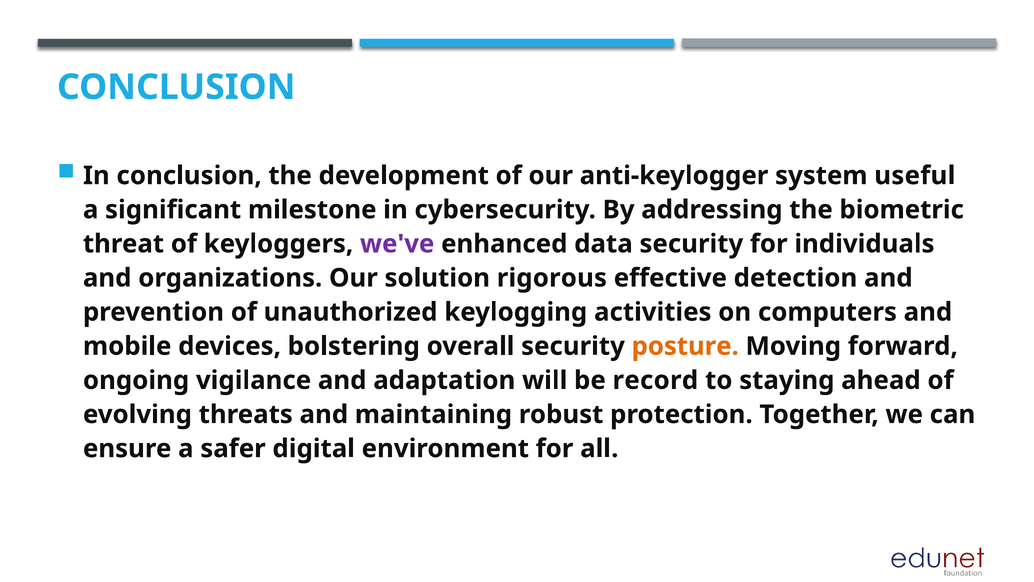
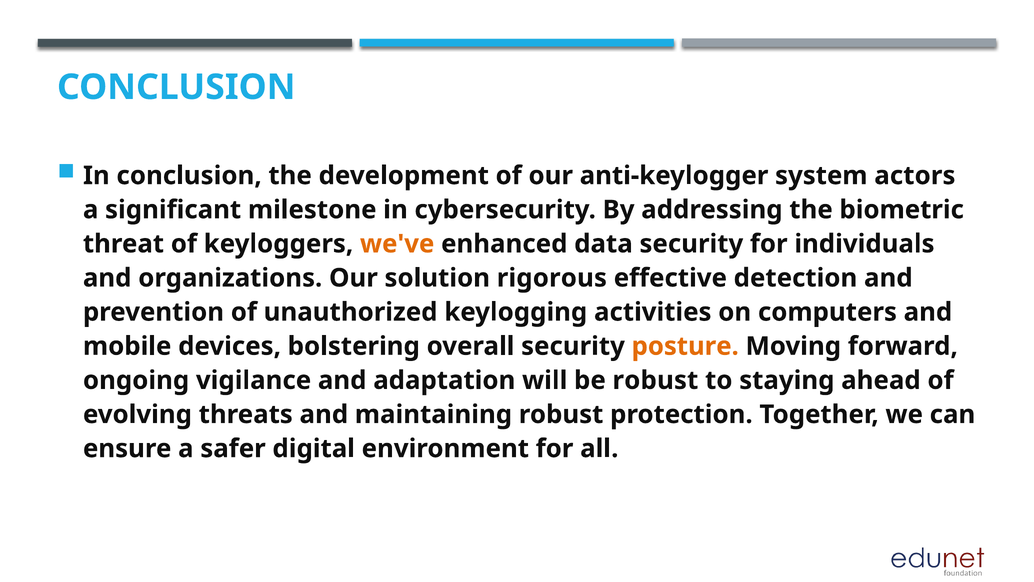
useful: useful -> actors (915, 176)
we've colour: purple -> orange (397, 244)
be record: record -> robust (655, 380)
